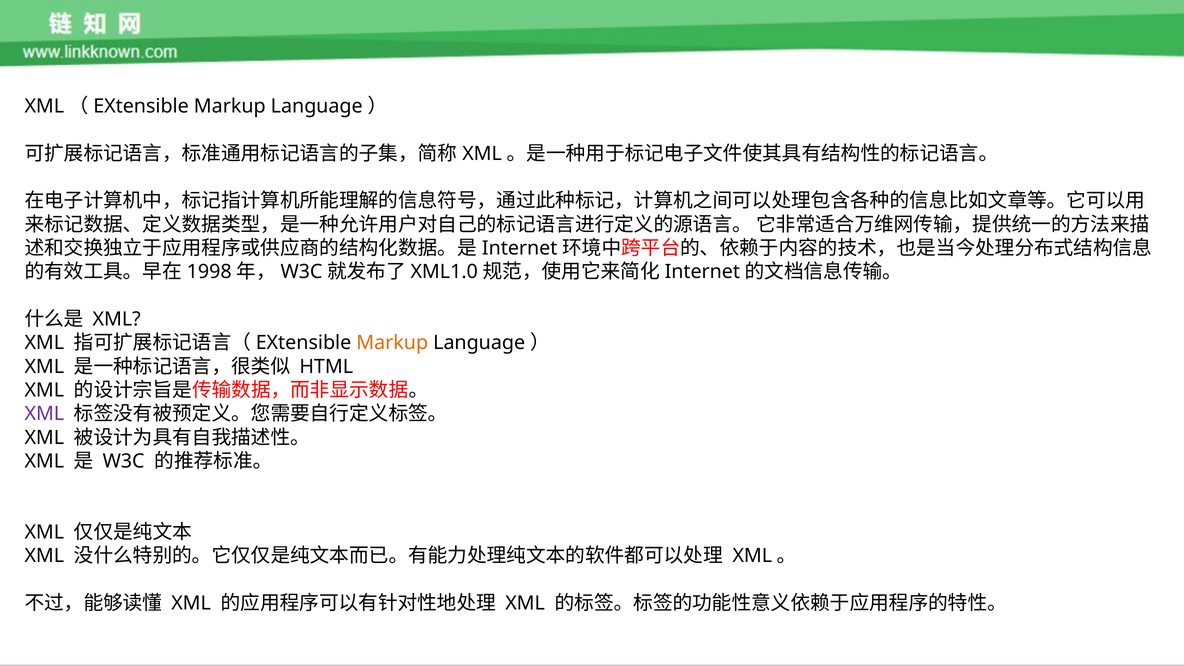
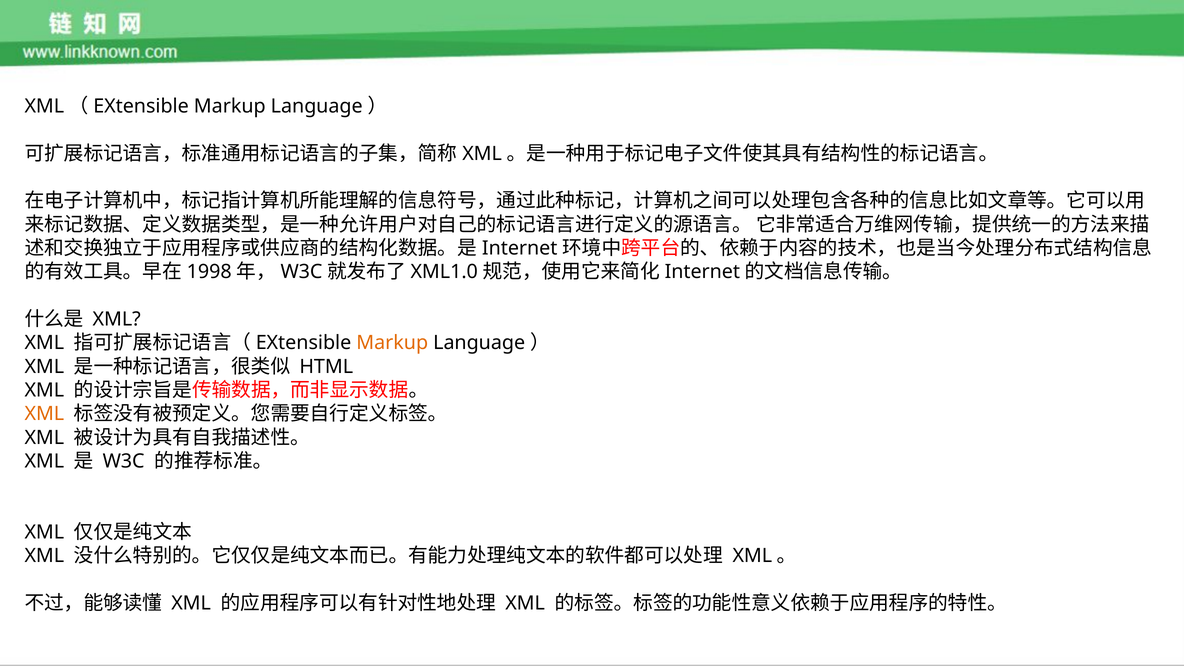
XML colour: purple -> orange (44, 414)
